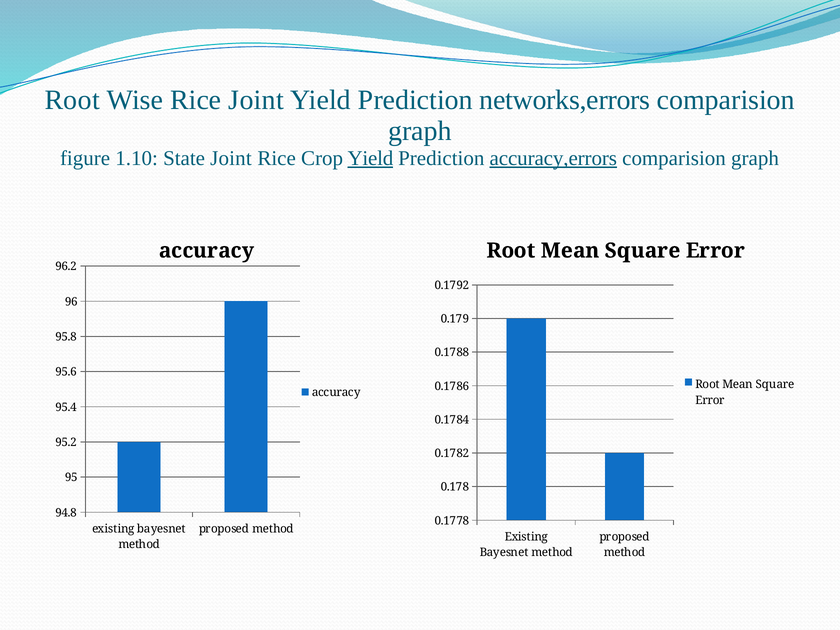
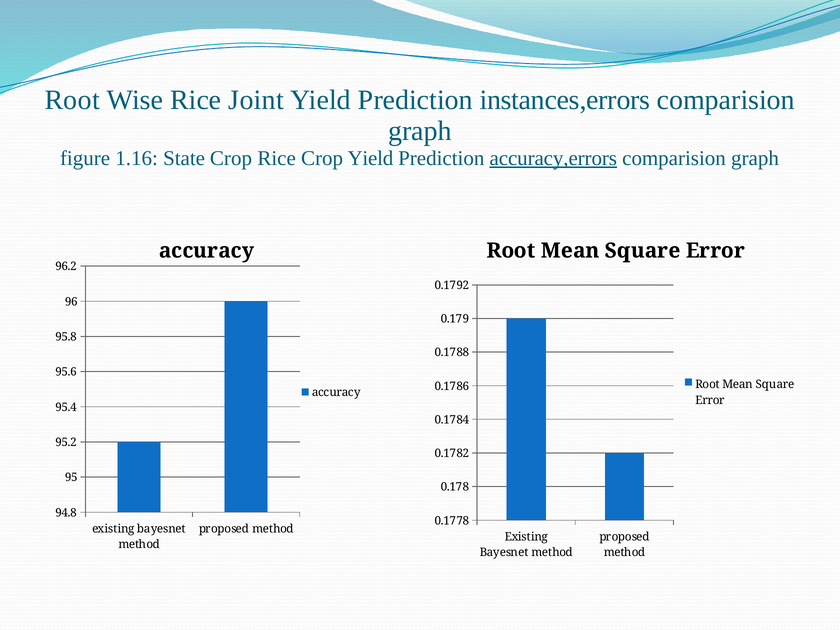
networks,errors: networks,errors -> instances,errors (565, 100)
1.10: 1.10 -> 1.16 (137, 158)
State Joint: Joint -> Crop (231, 158)
Yield underline: present -> none (370, 158)
